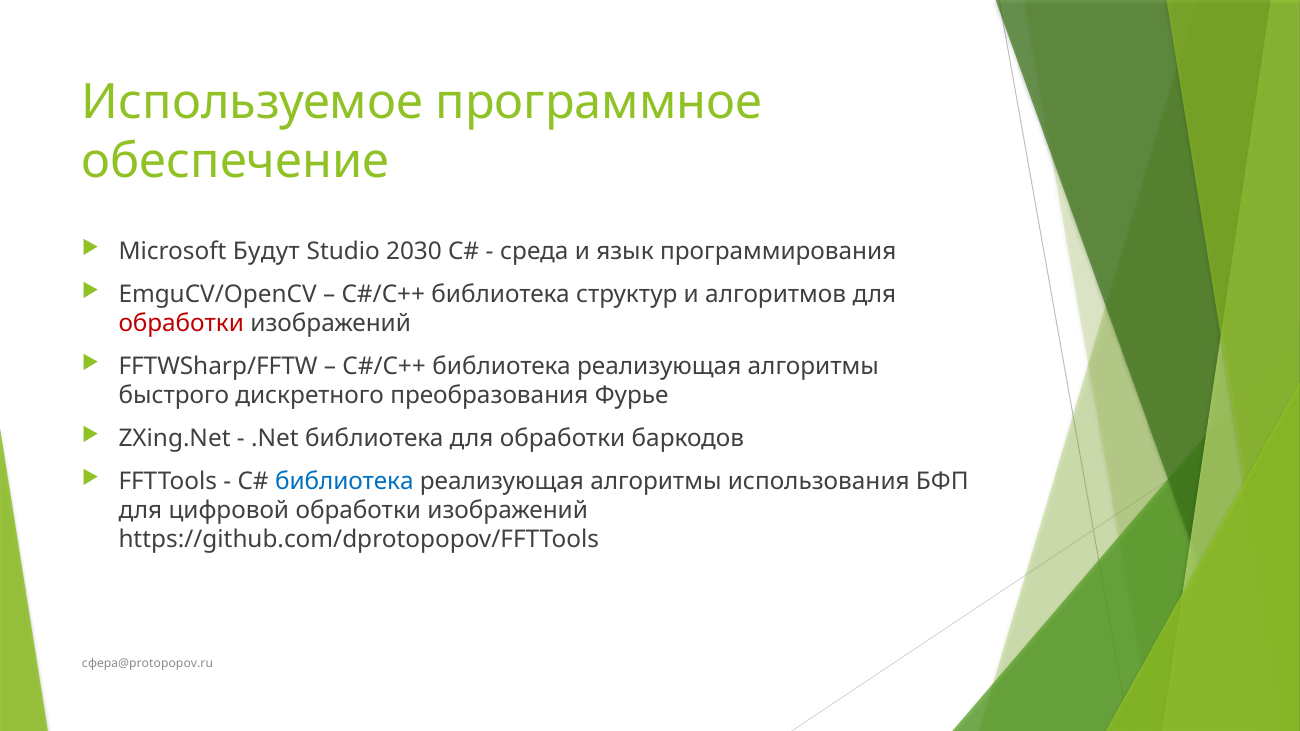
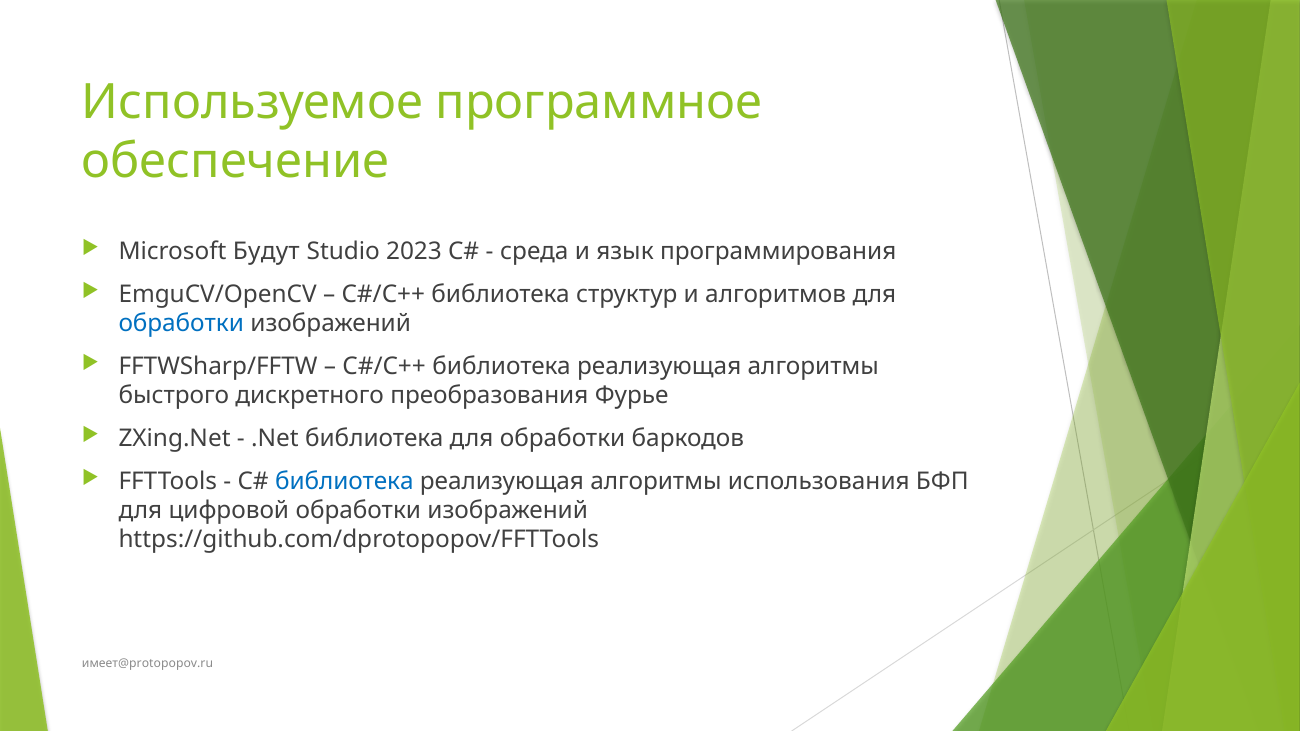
2030: 2030 -> 2023 (414, 252)
обработки colour: red -> blue (181, 324)
сфера@protopopov.ru: сфера@protopopov.ru -> имеет@protopopov.ru (148, 663)
